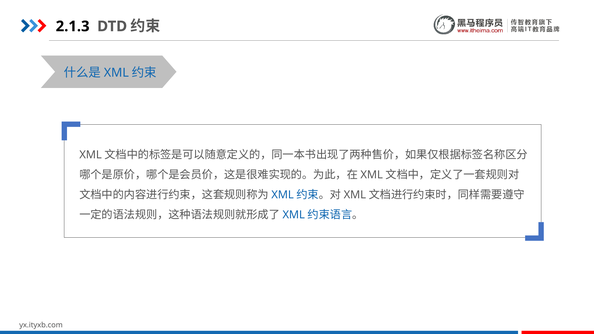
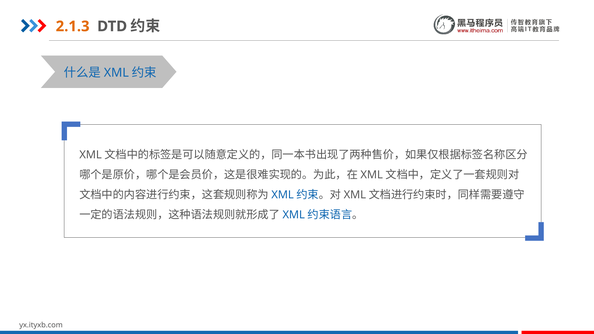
2.1.3 colour: black -> orange (73, 26)
